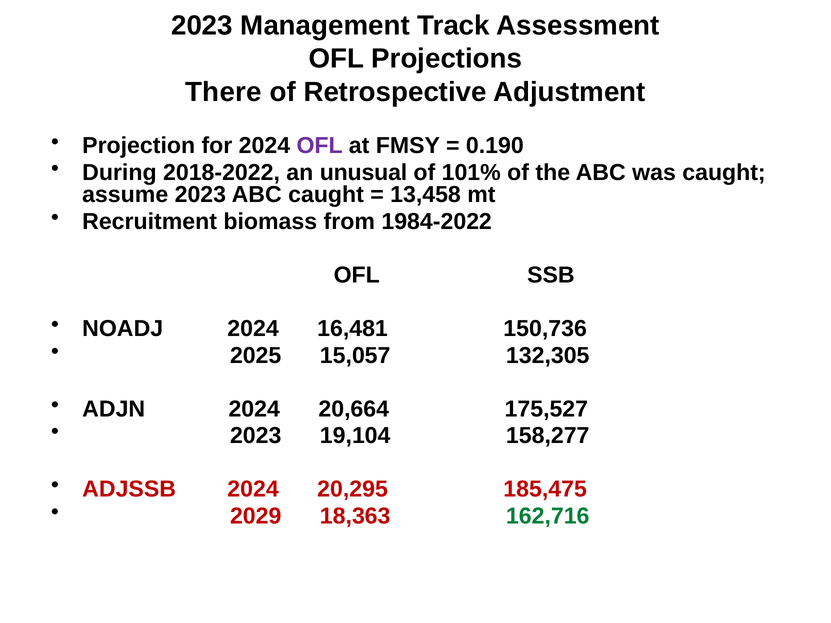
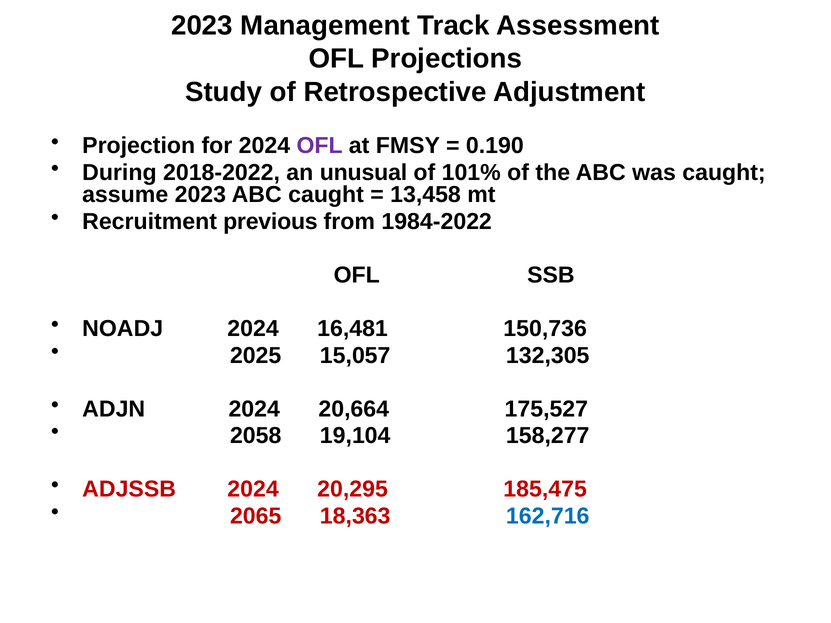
There: There -> Study (224, 92)
biomass: biomass -> previous (270, 222)
2023: 2023 -> 2058 (256, 436)
2029: 2029 -> 2065 (256, 516)
162,716 colour: green -> blue (548, 516)
